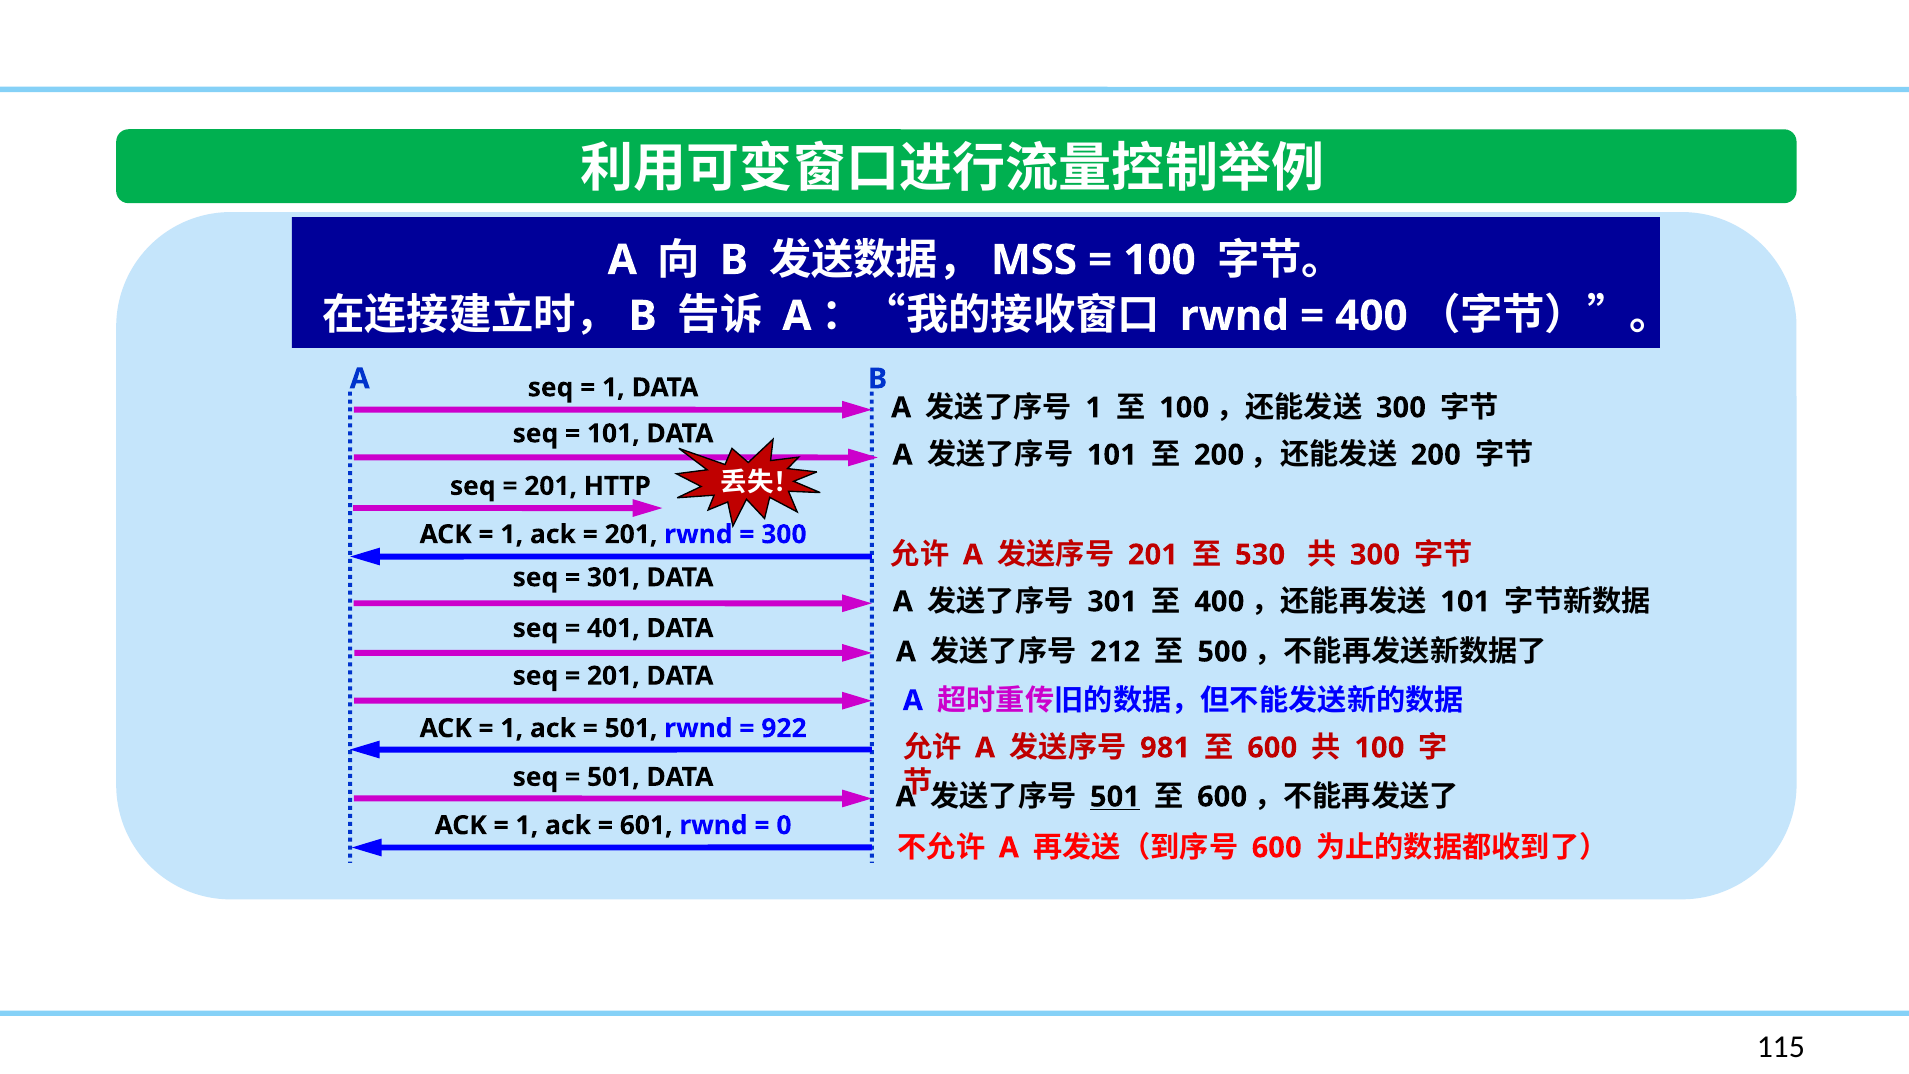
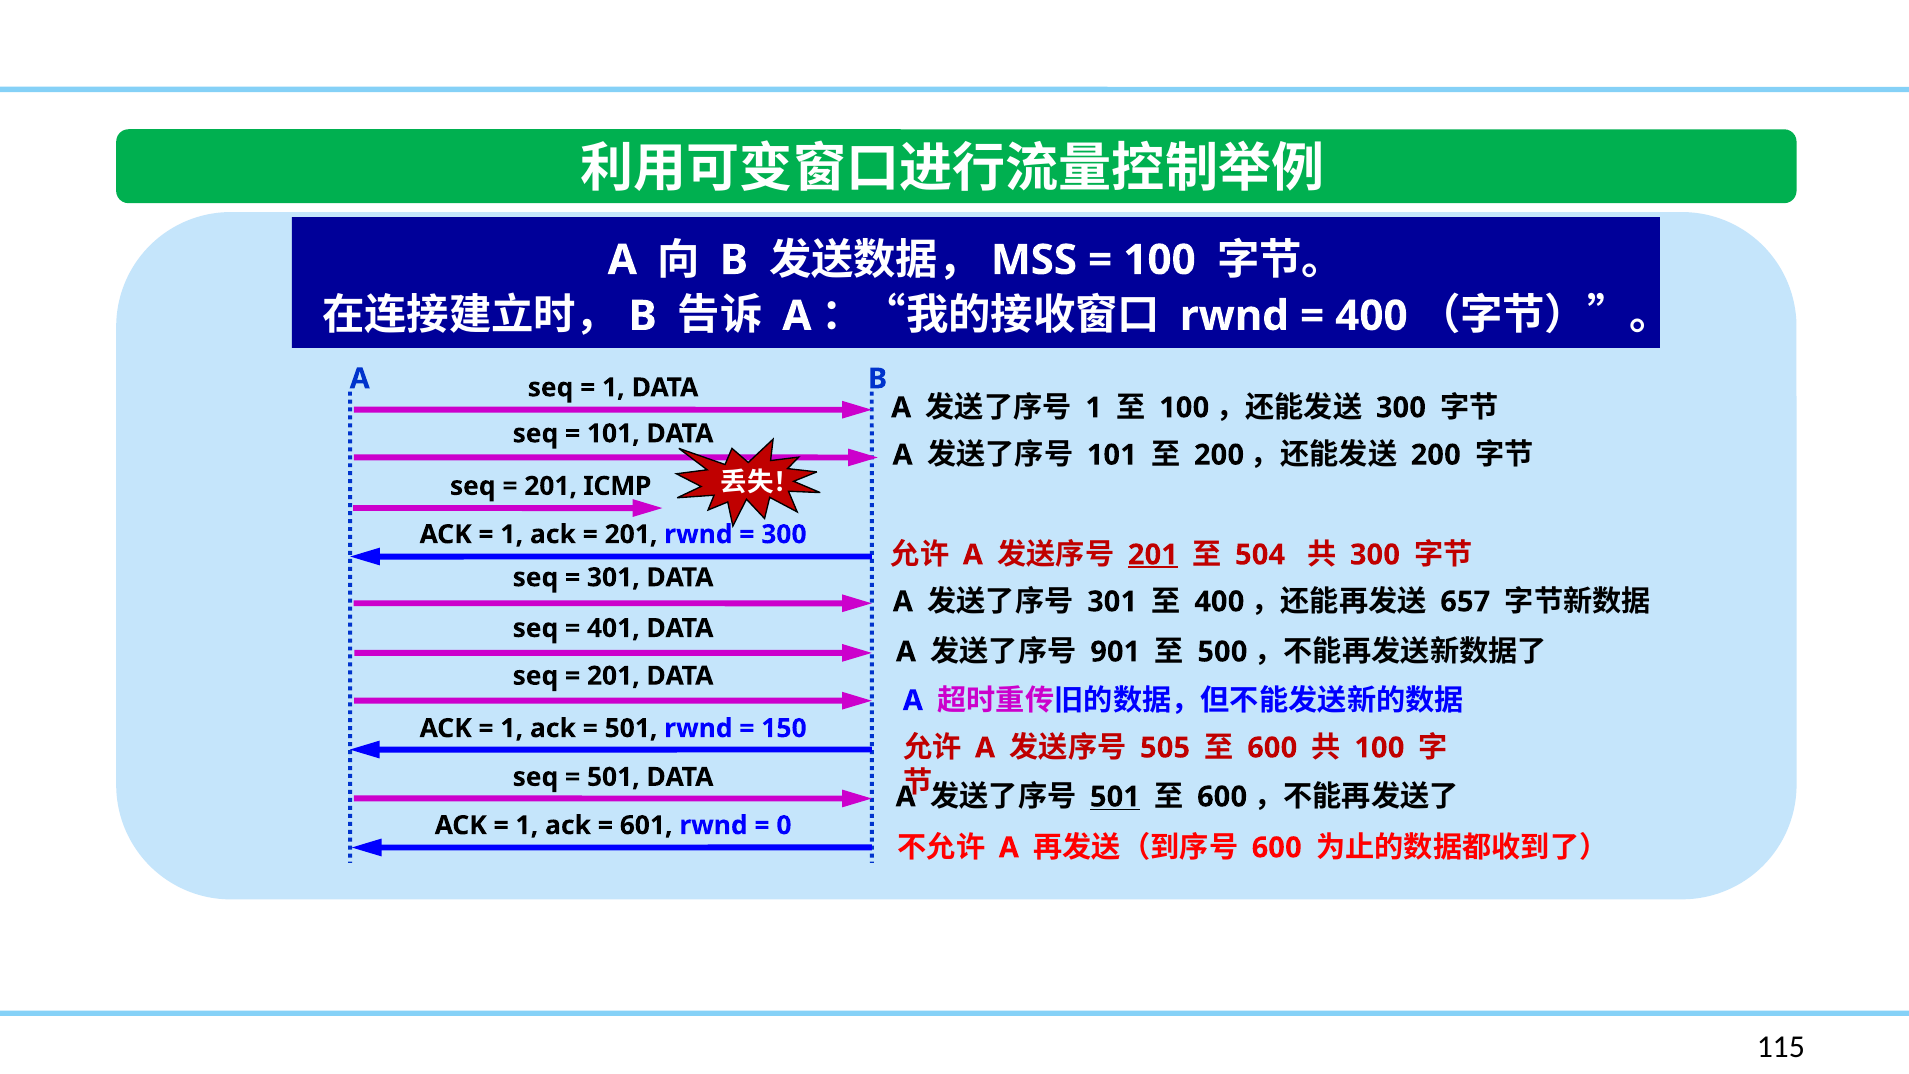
HTTP: HTTP -> ICMP (617, 486)
201 underline: none -> present (1153, 555)
530: 530 -> 504 (1260, 555)
101: 101 -> 657 (1465, 602)
212: 212 -> 901 (1115, 652)
922: 922 -> 150 (784, 728)
981: 981 -> 505 (1165, 748)
